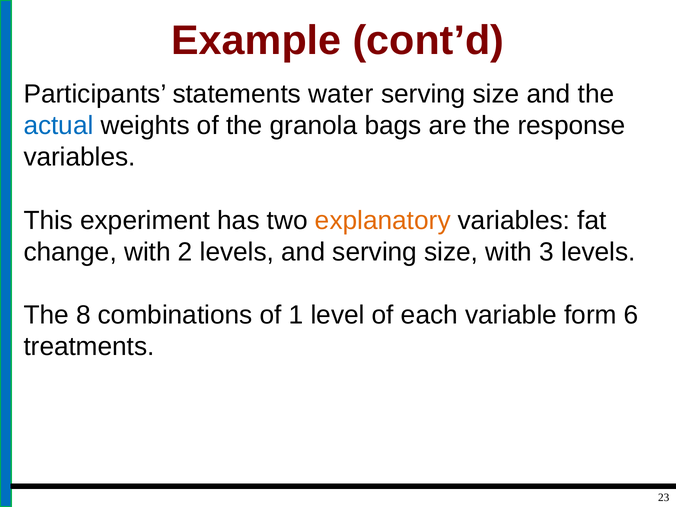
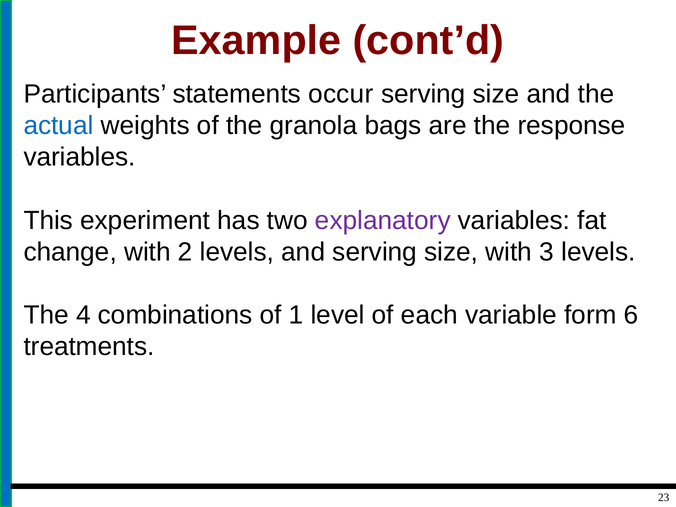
water: water -> occur (341, 94)
explanatory colour: orange -> purple (383, 220)
8: 8 -> 4 (83, 315)
